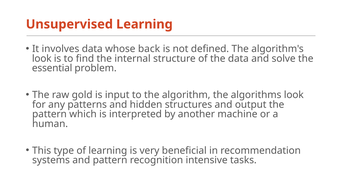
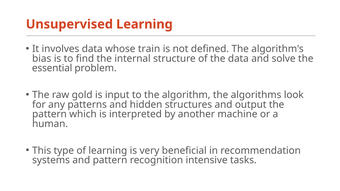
back: back -> train (149, 49)
look: look -> bias (42, 59)
